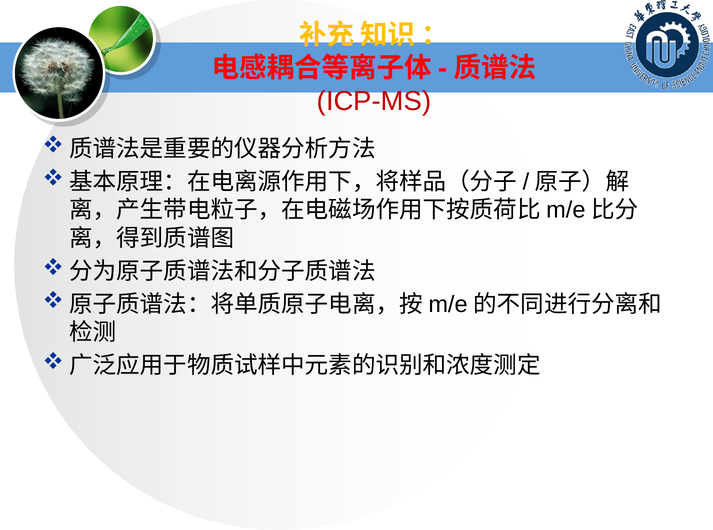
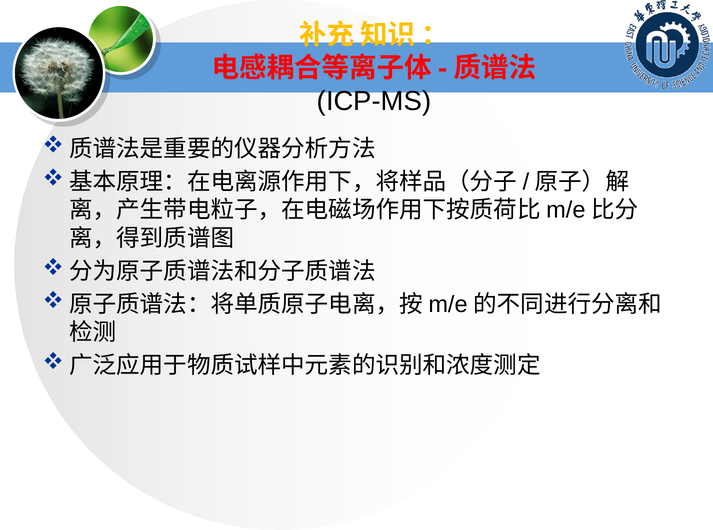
ICP-MS colour: red -> black (374, 101)
